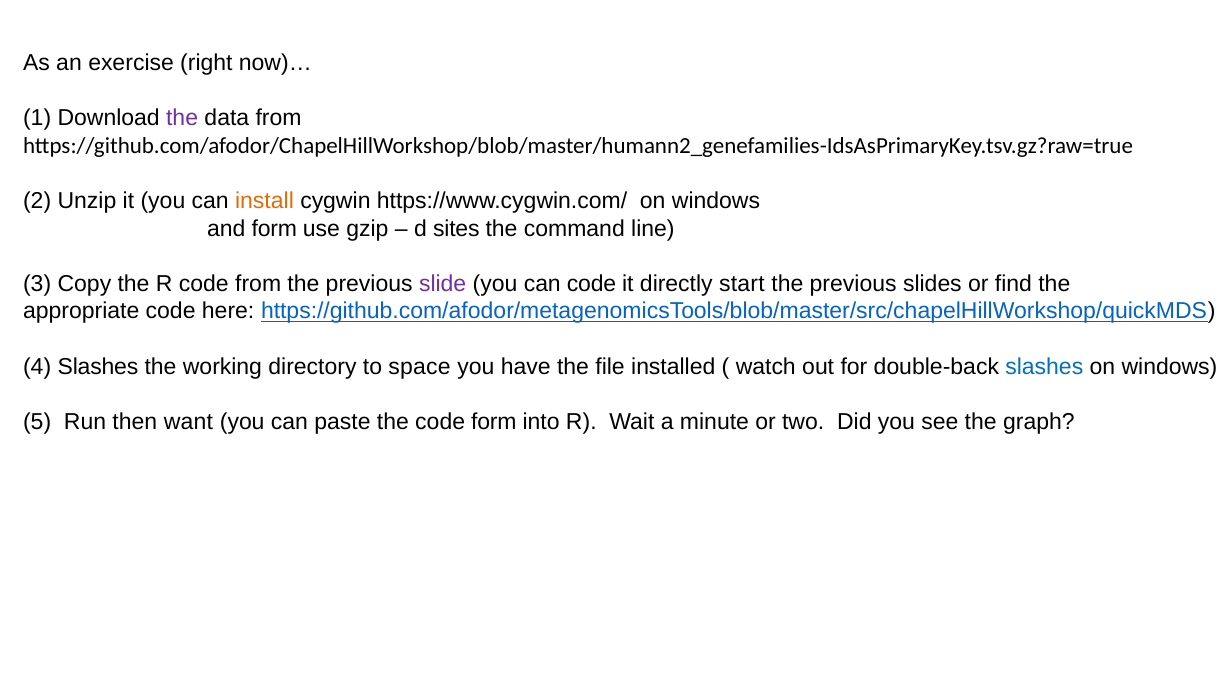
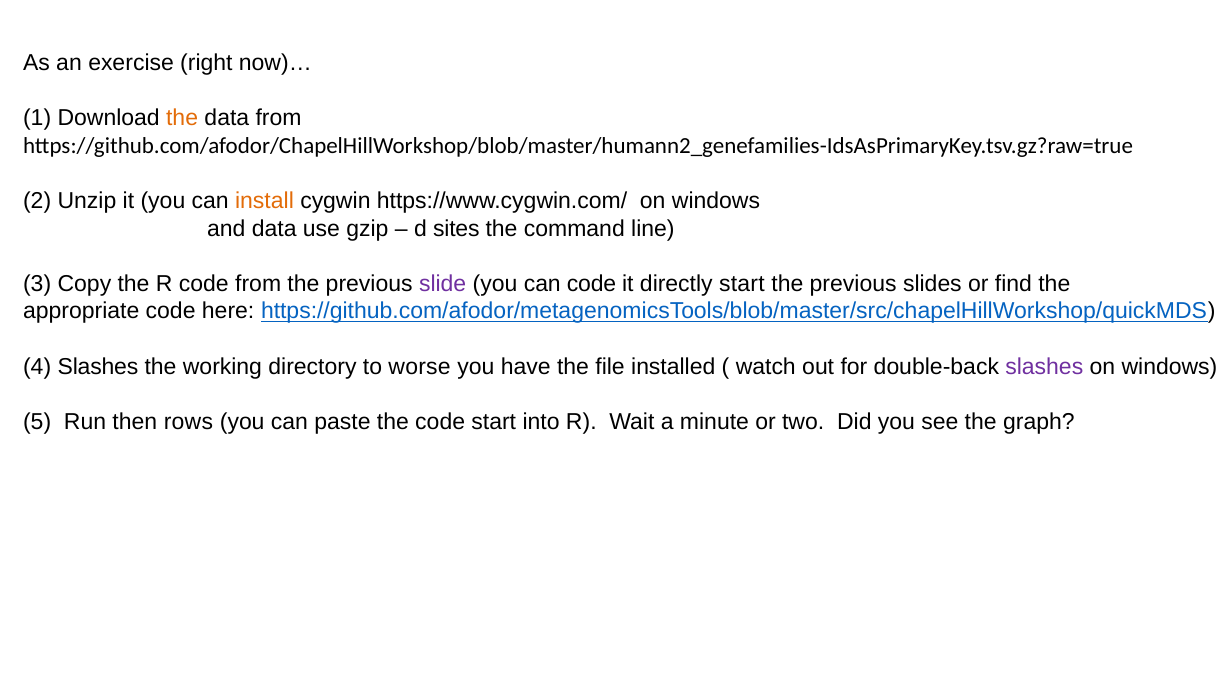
the colour: purple -> orange (182, 118)
and form: form -> data (274, 229)
space: space -> worse (420, 367)
slashes colour: blue -> purple (1044, 367)
want: want -> rows (188, 422)
code form: form -> start (494, 422)
